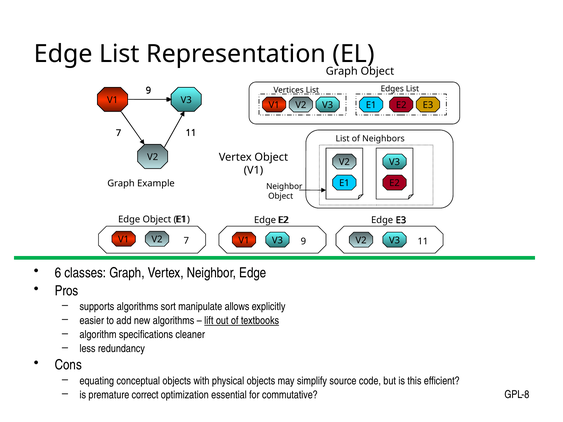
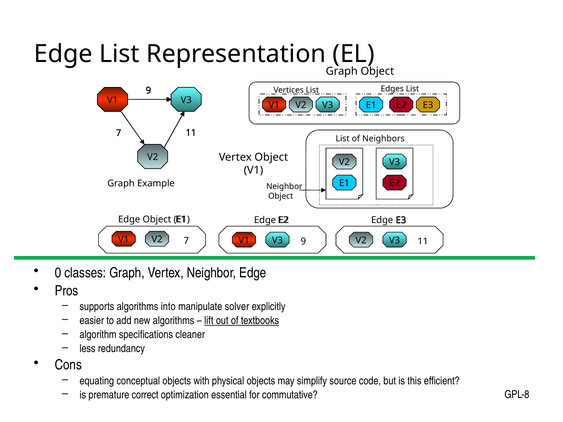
6: 6 -> 0 (58, 273)
sort: sort -> into (168, 307)
allows: allows -> solver (237, 307)
